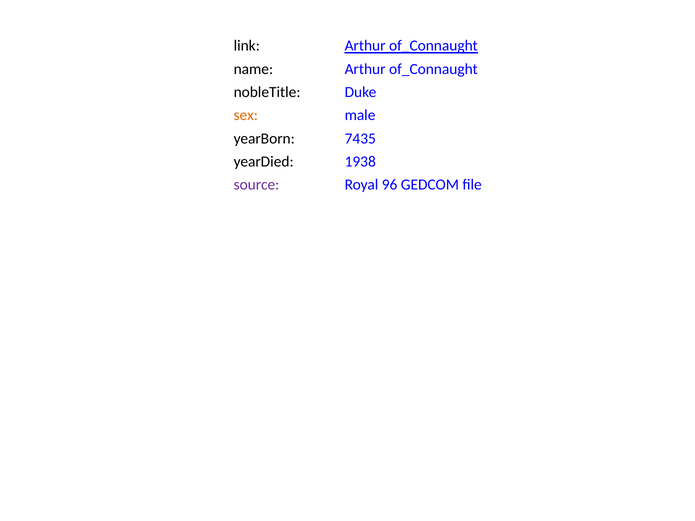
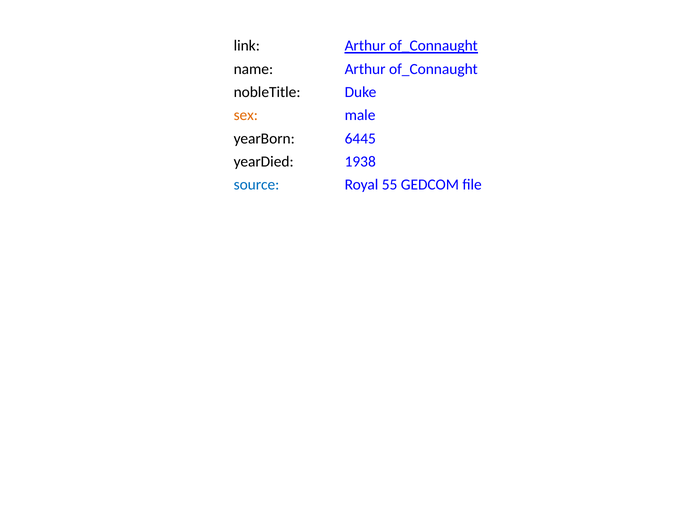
7435: 7435 -> 6445 (360, 138)
source colour: purple -> blue (256, 185)
96: 96 -> 55 (390, 185)
